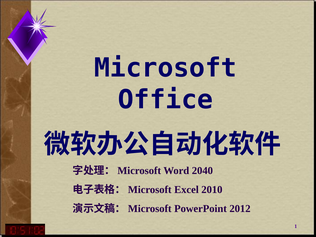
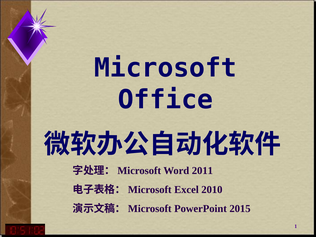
2040: 2040 -> 2011 (202, 171)
2012: 2012 -> 2015 (240, 209)
